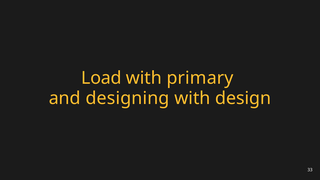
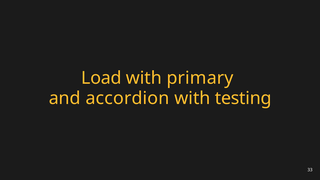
designing: designing -> accordion (127, 98)
design: design -> testing (243, 98)
